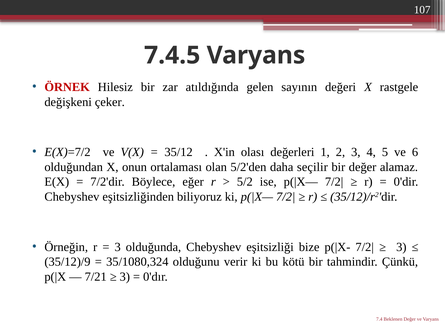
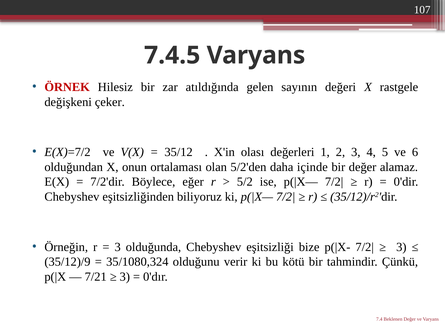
seçilir: seçilir -> içinde (312, 167)
